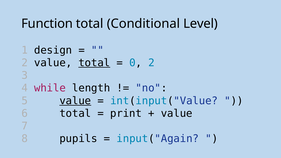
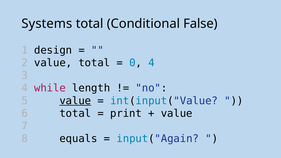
Function: Function -> Systems (47, 24)
Level: Level -> False (200, 24)
total underline: present -> none (94, 63)
0 2: 2 -> 4 (151, 63)
pupils: pupils -> equals (78, 139)
